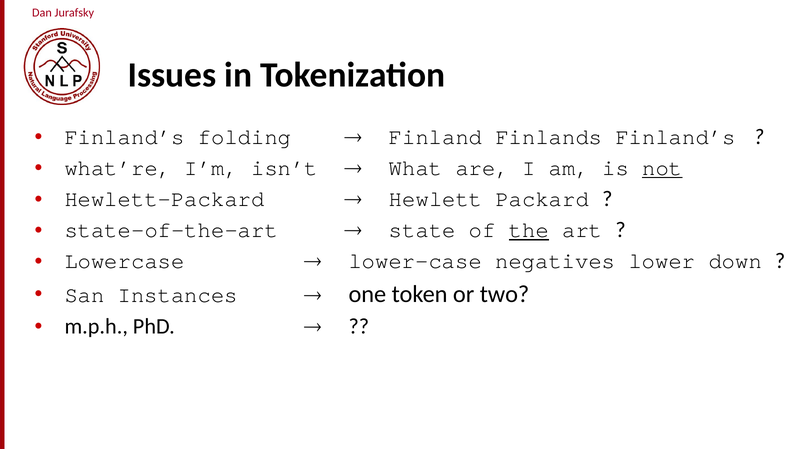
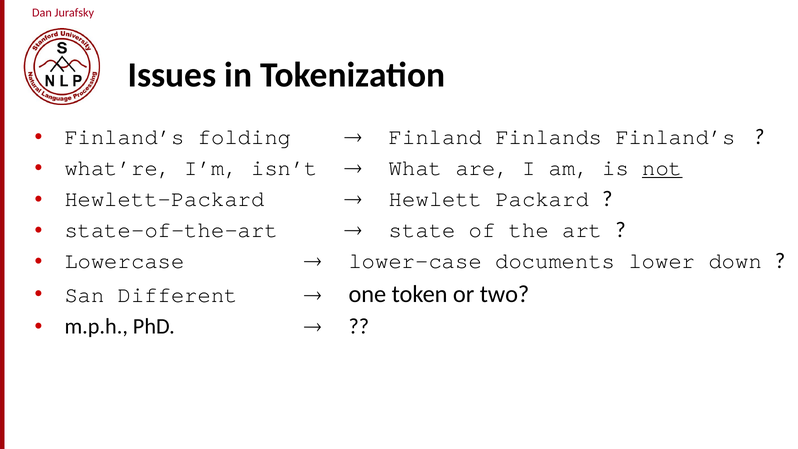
the underline: present -> none (529, 230)
negatives: negatives -> documents (555, 261)
Instances: Instances -> Different (178, 295)
